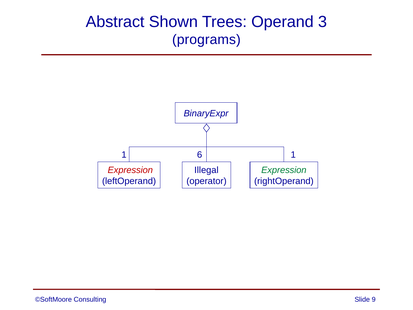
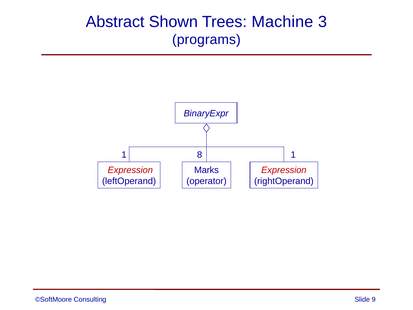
Operand: Operand -> Machine (282, 22)
6: 6 -> 8 (200, 155)
Illegal: Illegal -> Marks (207, 170)
Expression colour: green -> red (284, 170)
